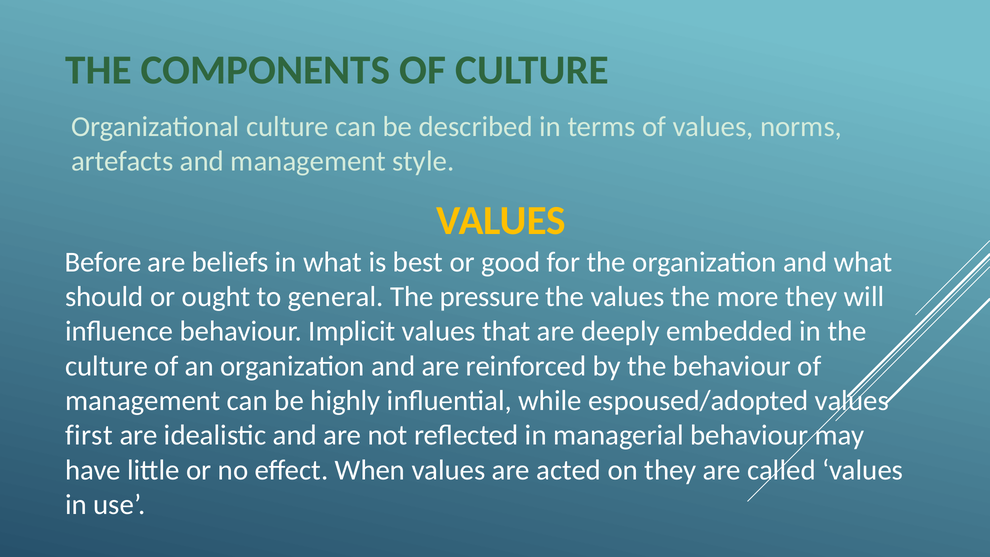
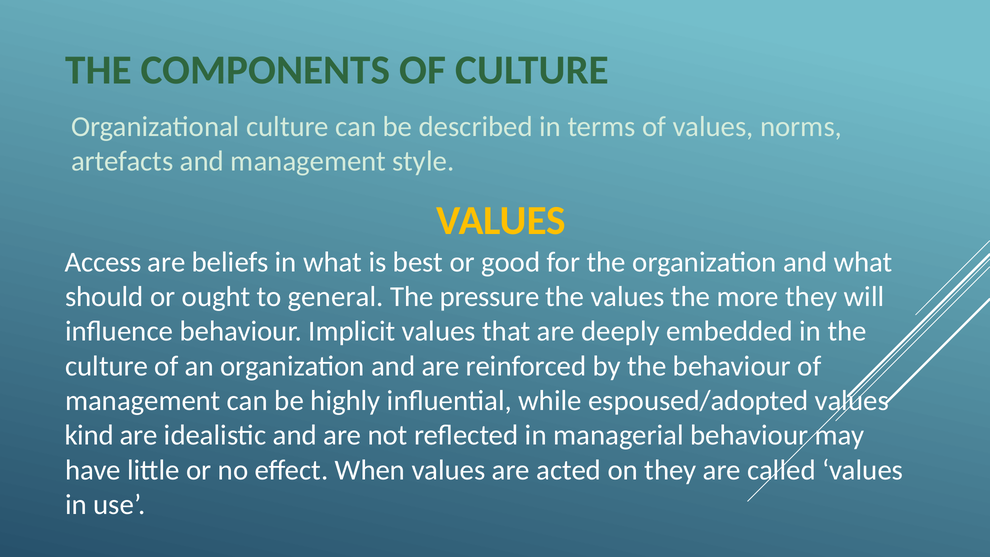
Before: Before -> Access (103, 262)
first: first -> kind (89, 435)
